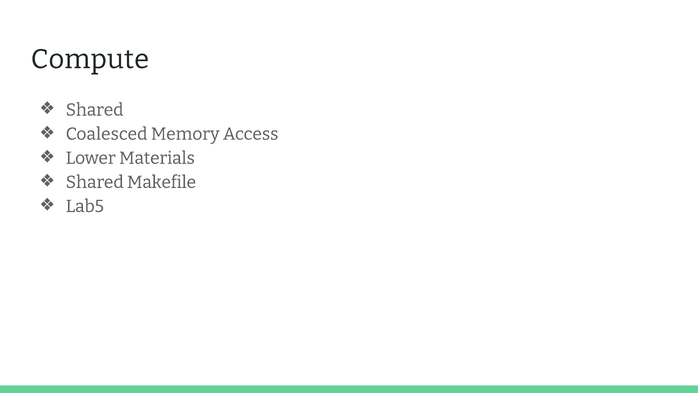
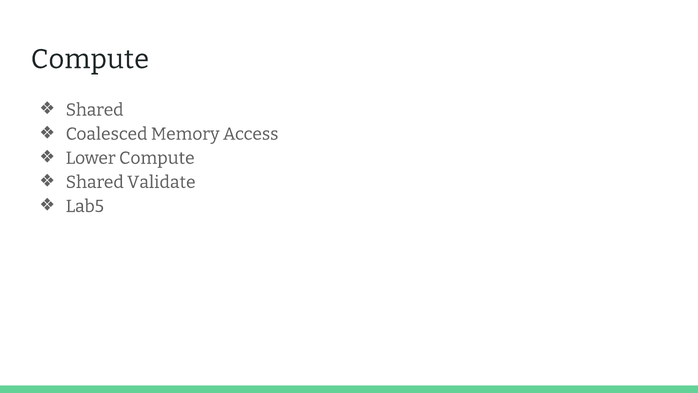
Lower Materials: Materials -> Compute (157, 158)
Makefile: Makefile -> Validate (161, 182)
